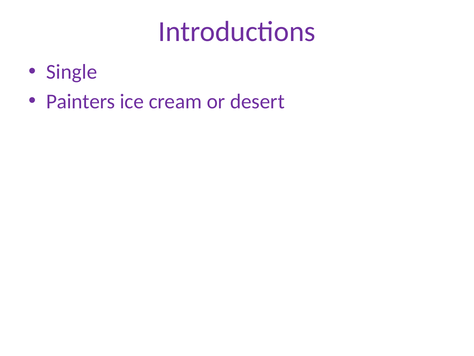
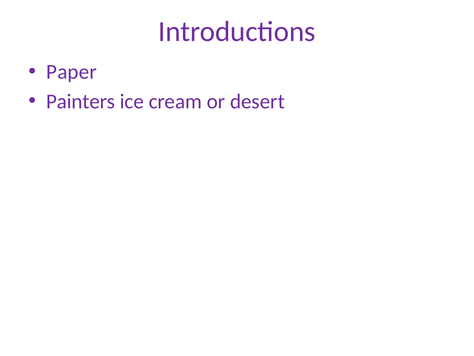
Single: Single -> Paper (72, 72)
